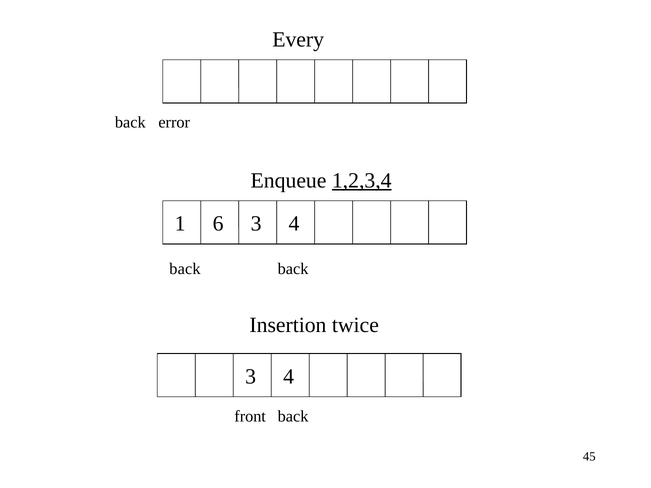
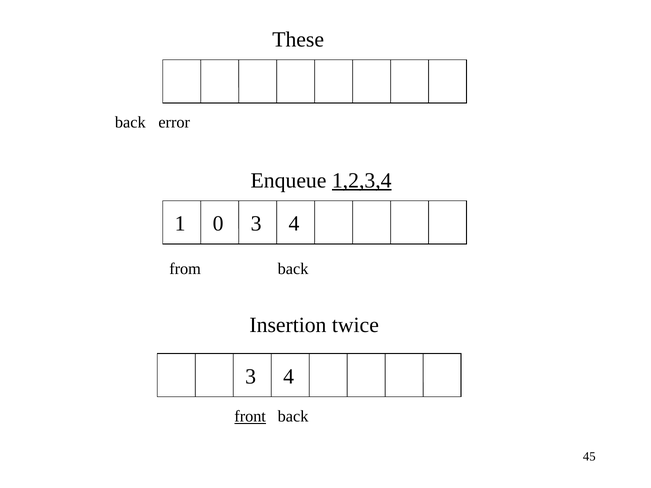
Every: Every -> These (298, 39)
6: 6 -> 0 (218, 224)
back: back -> from (185, 269)
front underline: none -> present (250, 417)
